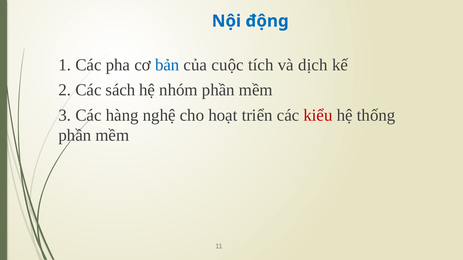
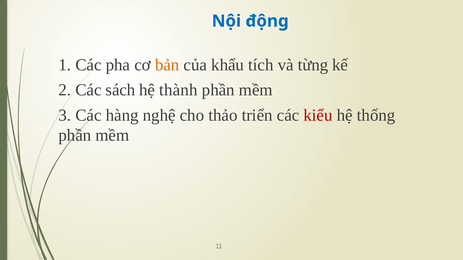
bản colour: blue -> orange (167, 65)
cuộc: cuộc -> khẩu (228, 65)
dịch: dịch -> từng (313, 65)
nhóm: nhóm -> thành (178, 90)
hoạt: hoạt -> thảo (223, 115)
